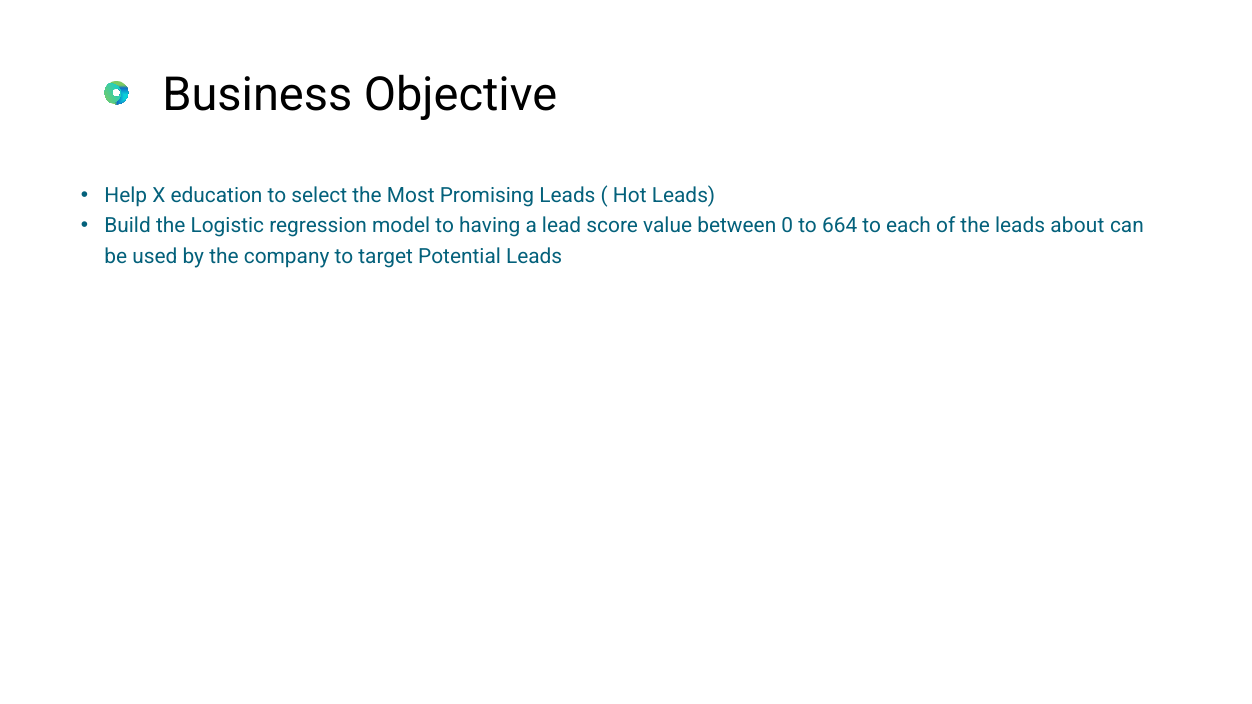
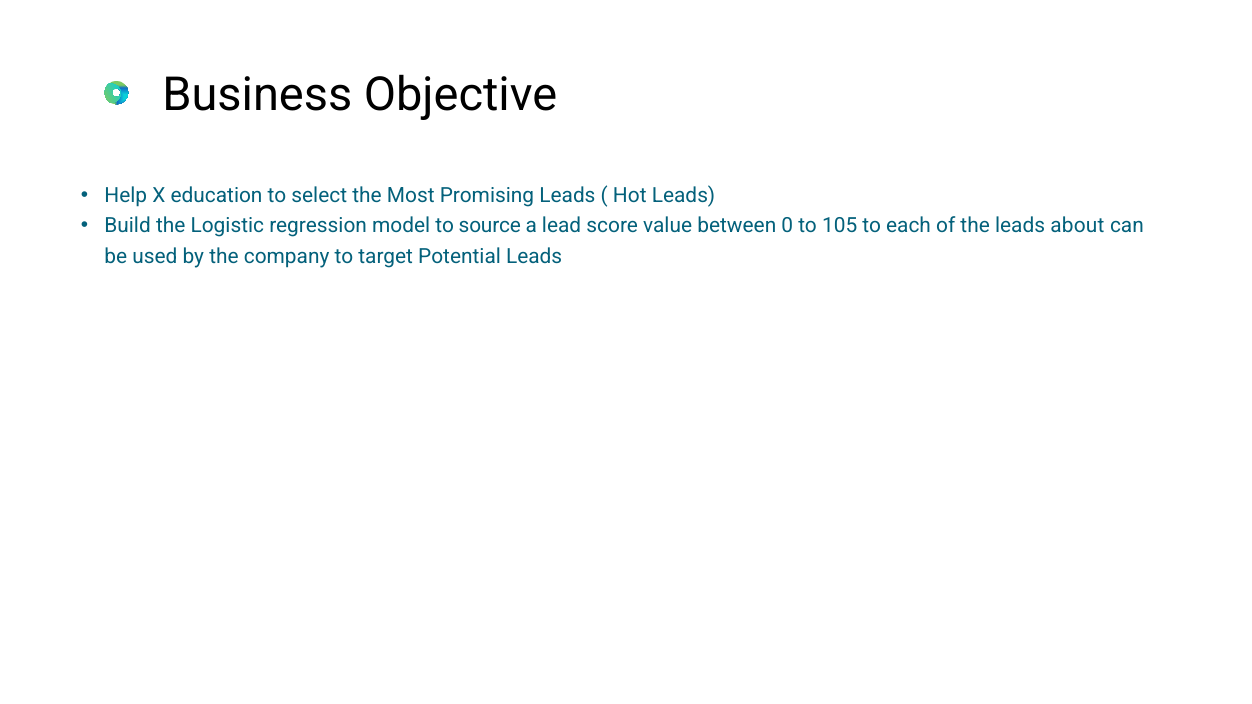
having: having -> source (490, 226)
664: 664 -> 105 (840, 226)
